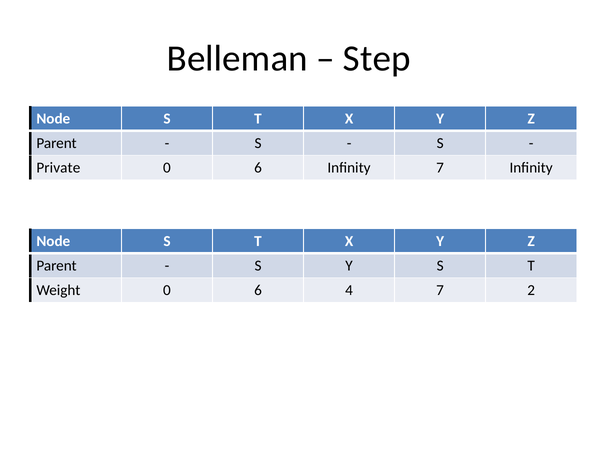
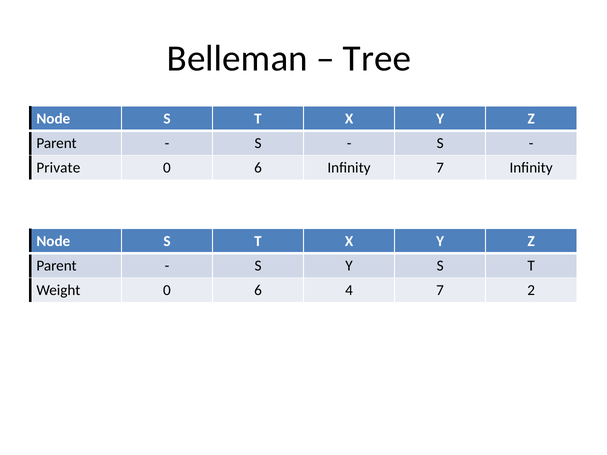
Step: Step -> Tree (377, 59)
